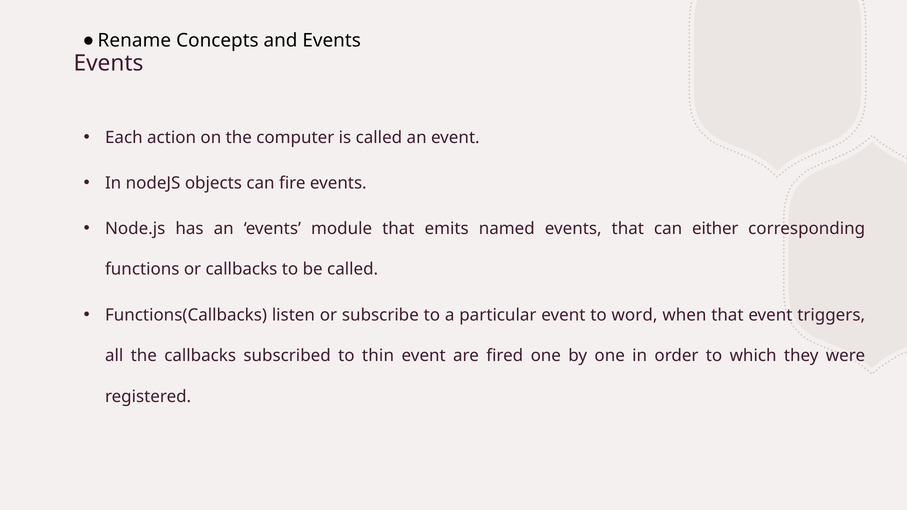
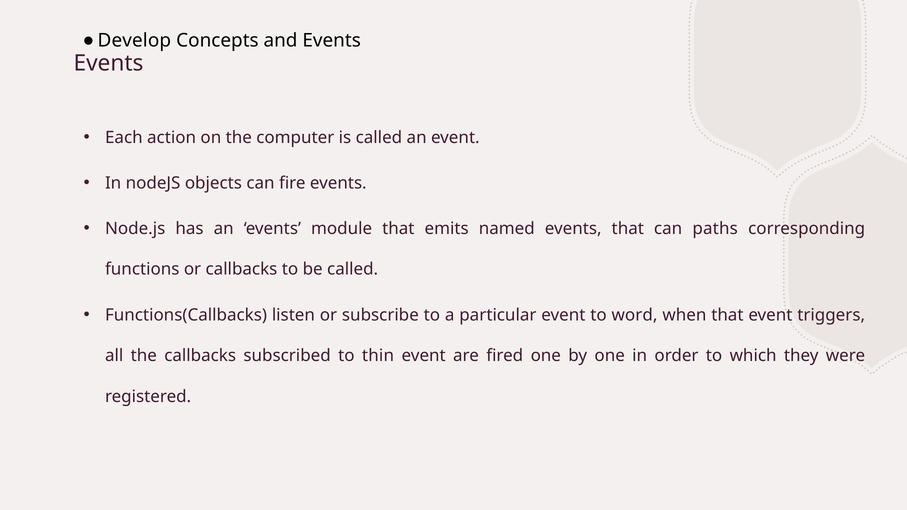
Rename: Rename -> Develop (134, 40)
either: either -> paths (715, 229)
